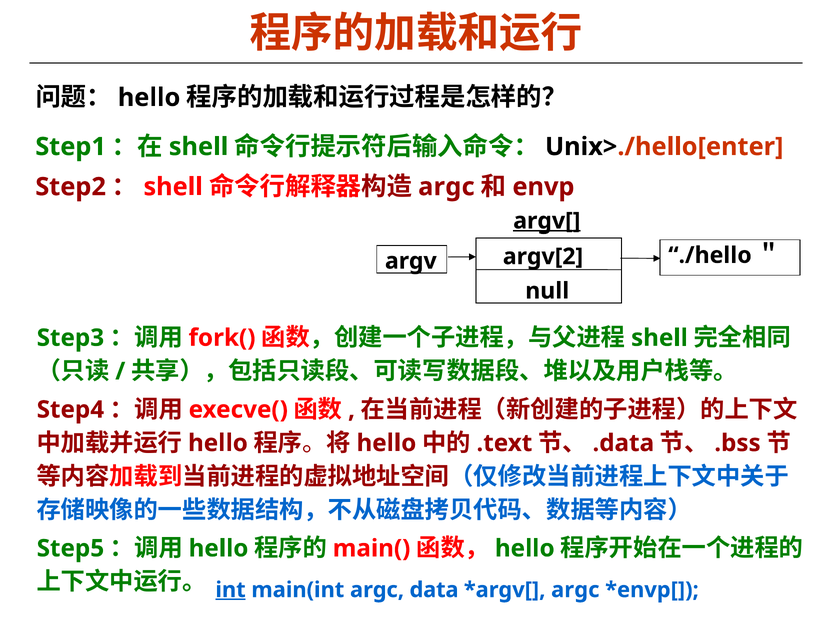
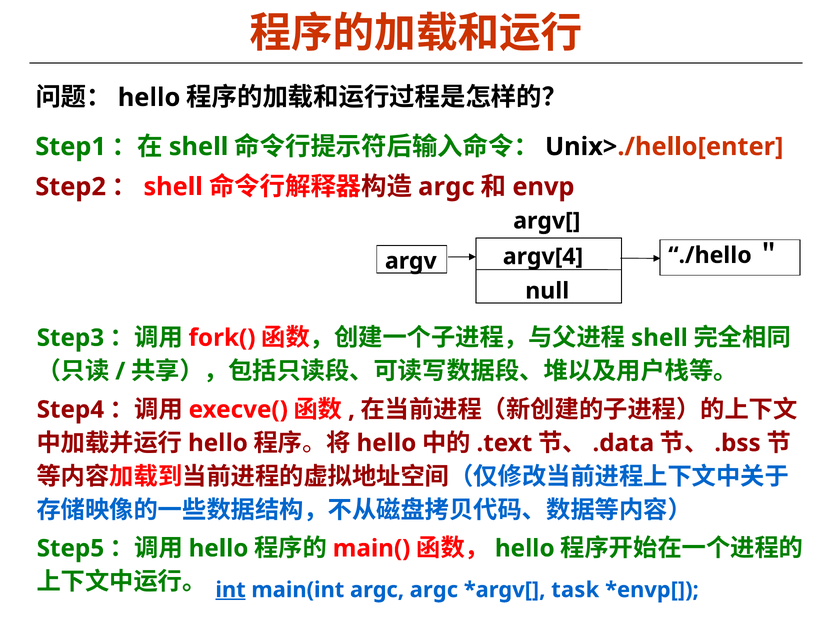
argv[ underline: present -> none (547, 221)
argv[2: argv[2 -> argv[4 (543, 257)
argc data: data -> argc (434, 590)
argc: argc -> task (575, 590)
